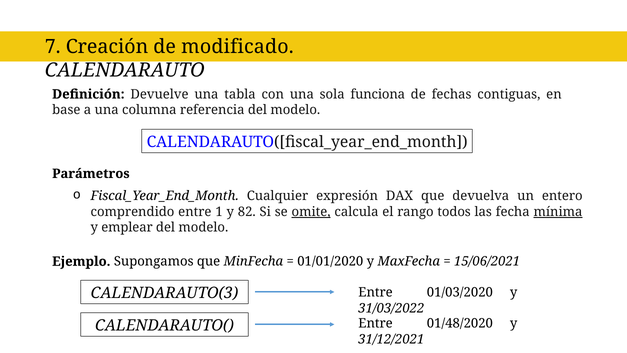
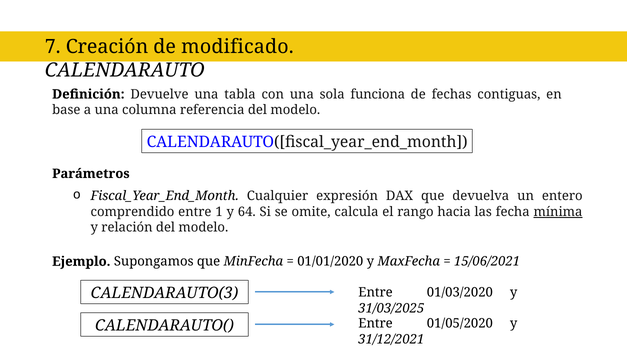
82: 82 -> 64 (247, 212)
omite underline: present -> none (311, 212)
todos: todos -> hacia (454, 212)
emplear: emplear -> relación (127, 227)
31/03/2022: 31/03/2022 -> 31/03/2025 (391, 308)
01/48/2020: 01/48/2020 -> 01/05/2020 (460, 323)
